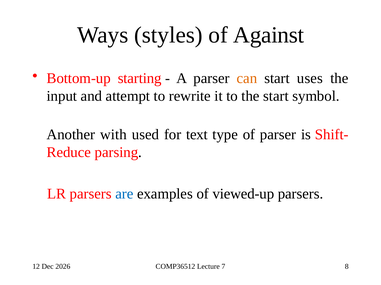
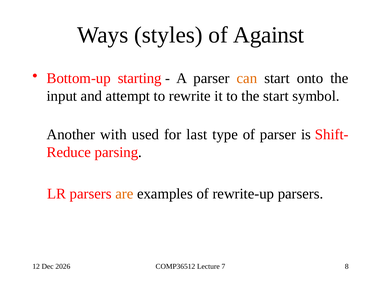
uses: uses -> onto (310, 79)
text: text -> last (197, 135)
are colour: blue -> orange (124, 194)
viewed-up: viewed-up -> rewrite-up (243, 194)
